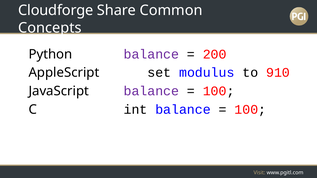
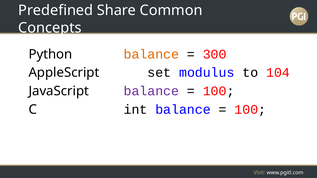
Cloudforge: Cloudforge -> Predefined (56, 10)
balance colour: purple -> orange (151, 54)
200: 200 -> 300 (215, 54)
910: 910 -> 104 (278, 73)
